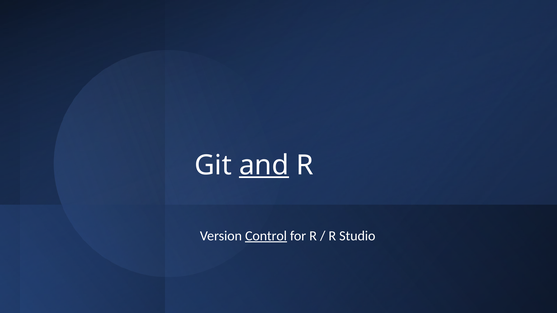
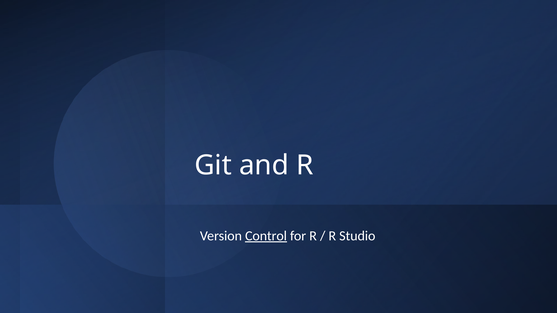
and underline: present -> none (264, 165)
